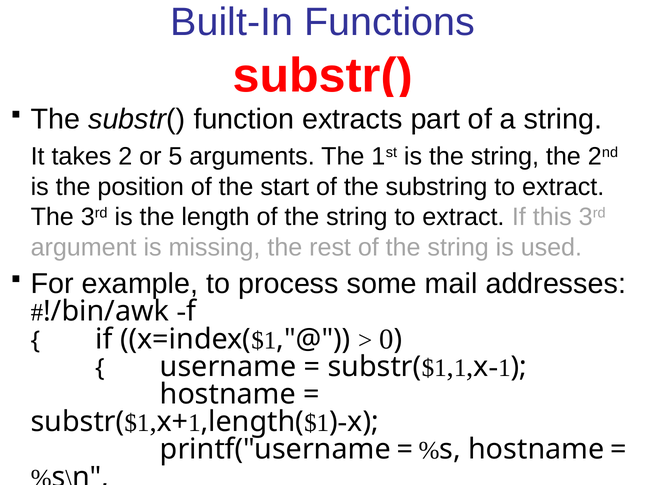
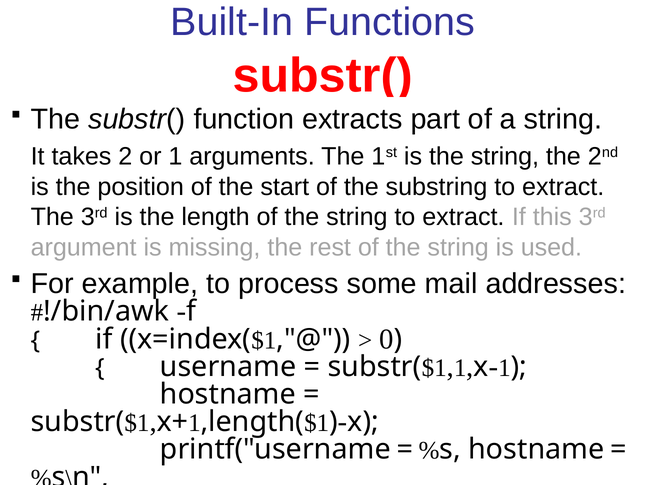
or 5: 5 -> 1 (175, 156)
